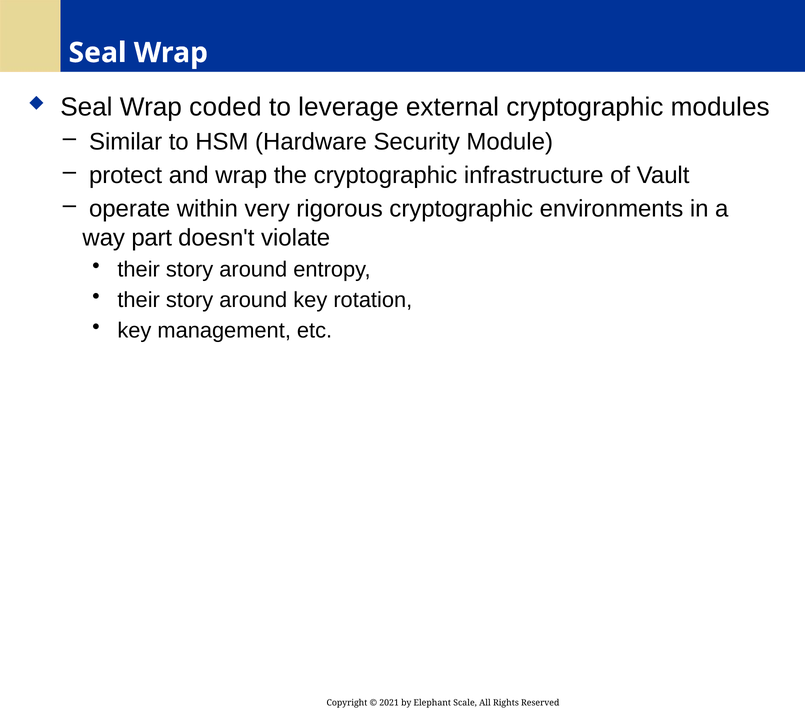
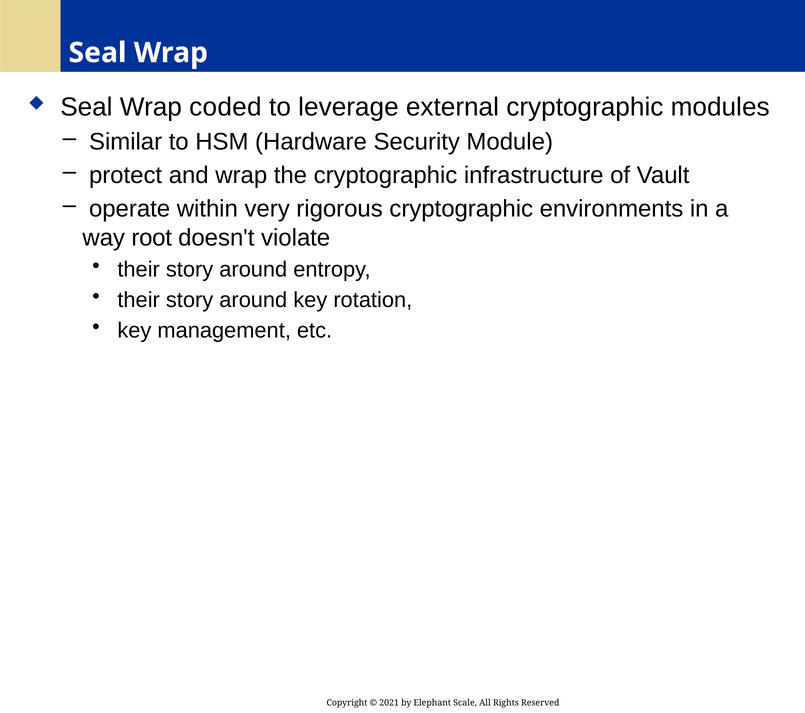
part: part -> root (152, 238)
